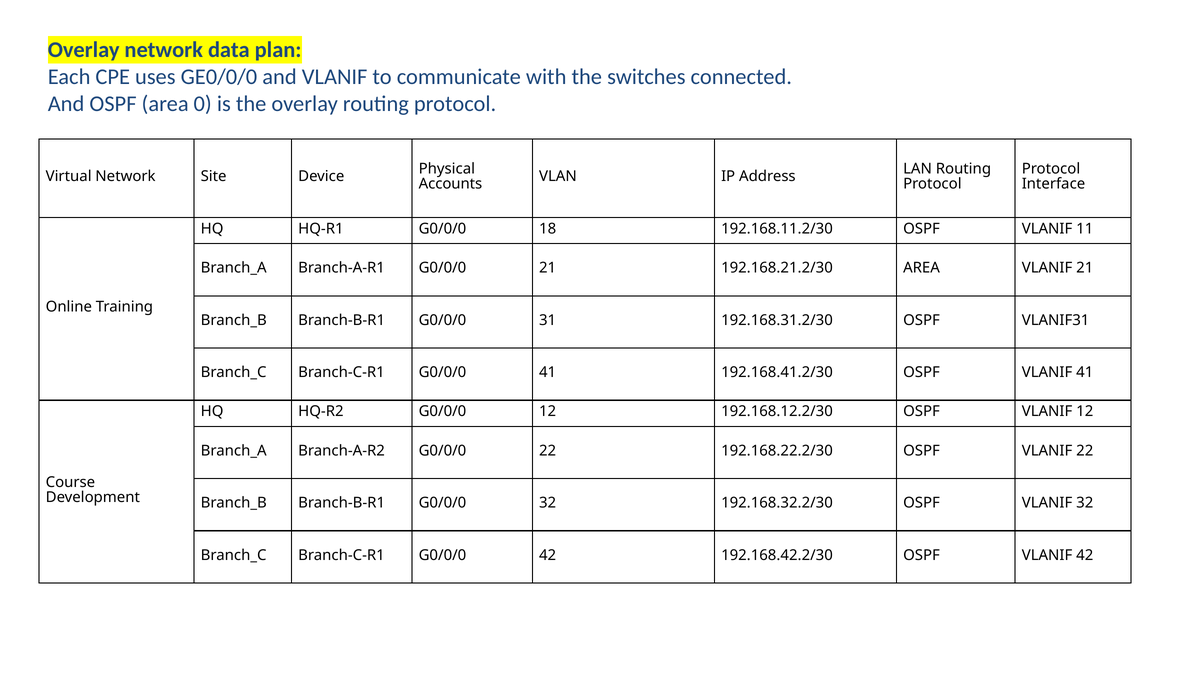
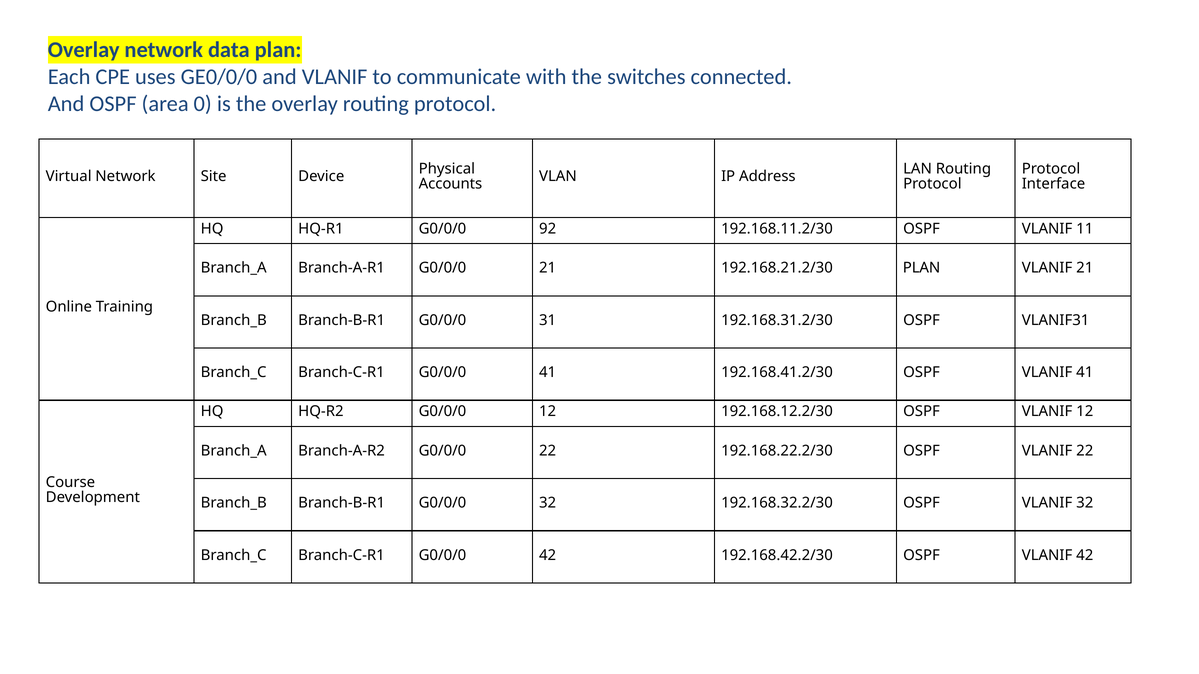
18: 18 -> 92 (548, 229)
192.168.21.2/30 AREA: AREA -> PLAN (922, 268)
